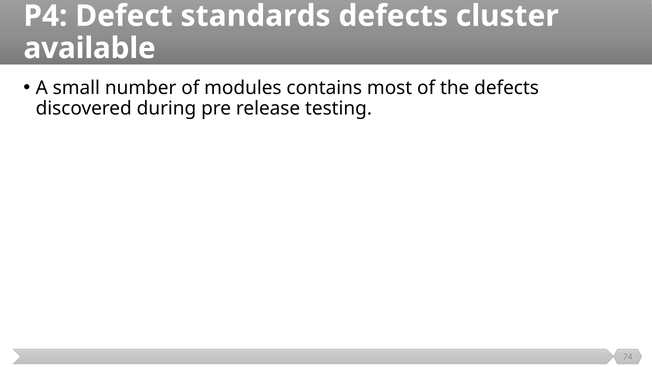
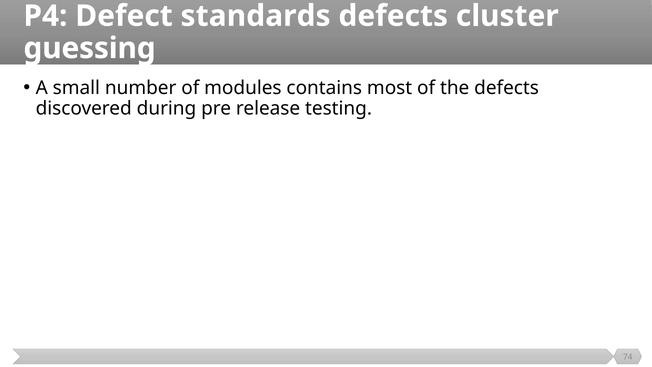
available: available -> guessing (90, 48)
